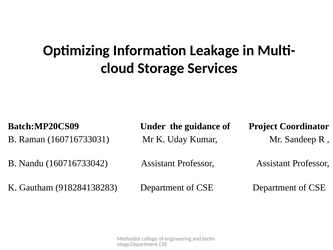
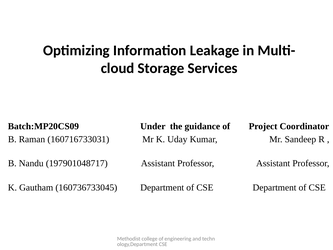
160716733042: 160716733042 -> 197901048717 (77, 163)
918284138283: 918284138283 -> 160736733045 (86, 187)
